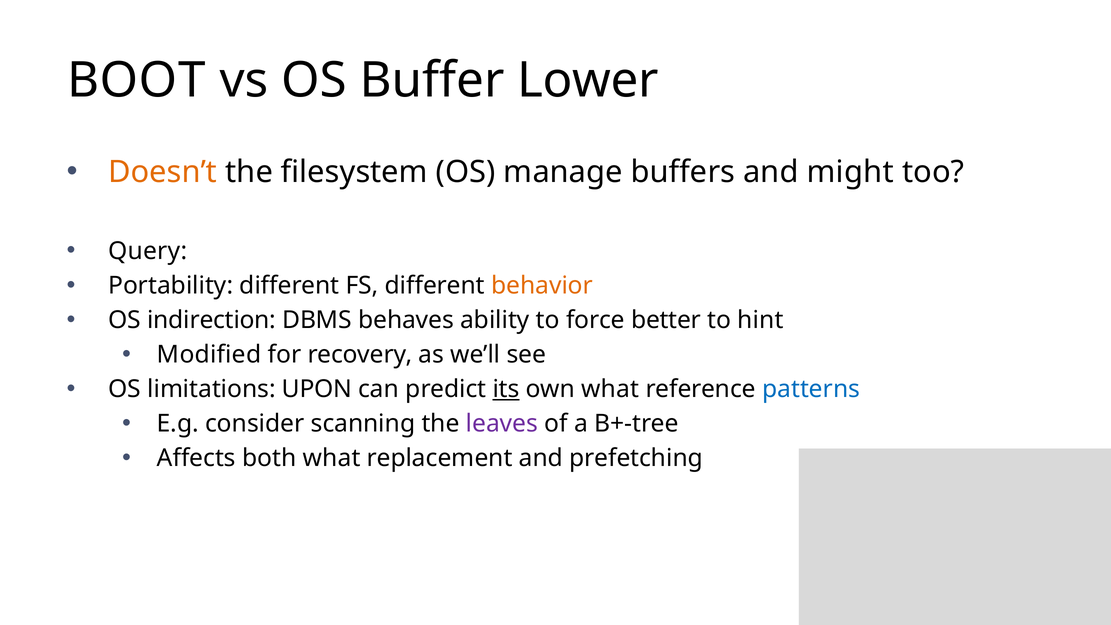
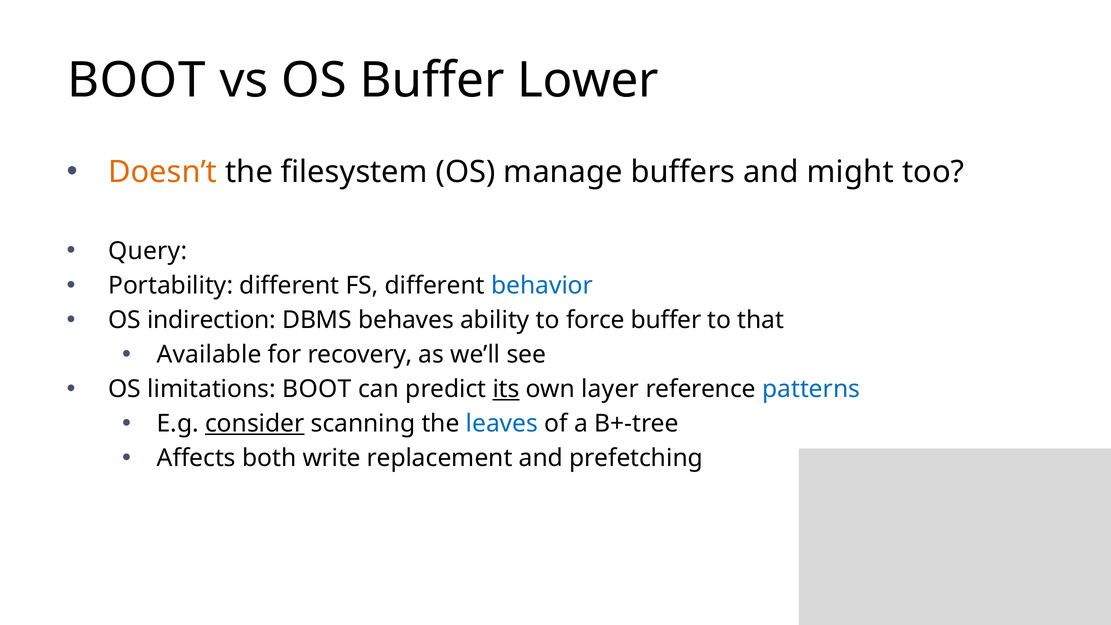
behavior colour: orange -> blue (542, 286)
force better: better -> buffer (666, 320)
hint: hint -> that (761, 320)
Modified: Modified -> Available (209, 355)
limitations UPON: UPON -> BOOT (317, 389)
own what: what -> layer (610, 389)
consider underline: none -> present (255, 424)
leaves colour: purple -> blue (502, 424)
both what: what -> write (332, 458)
